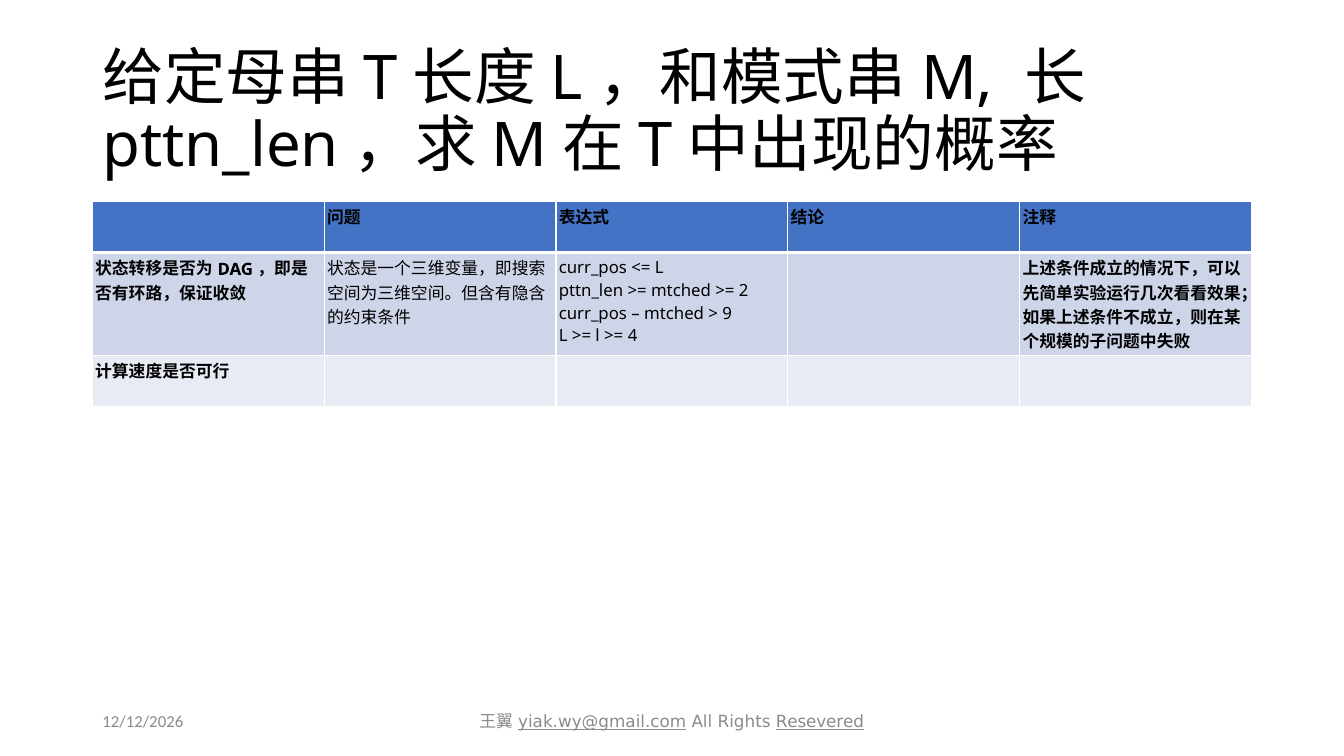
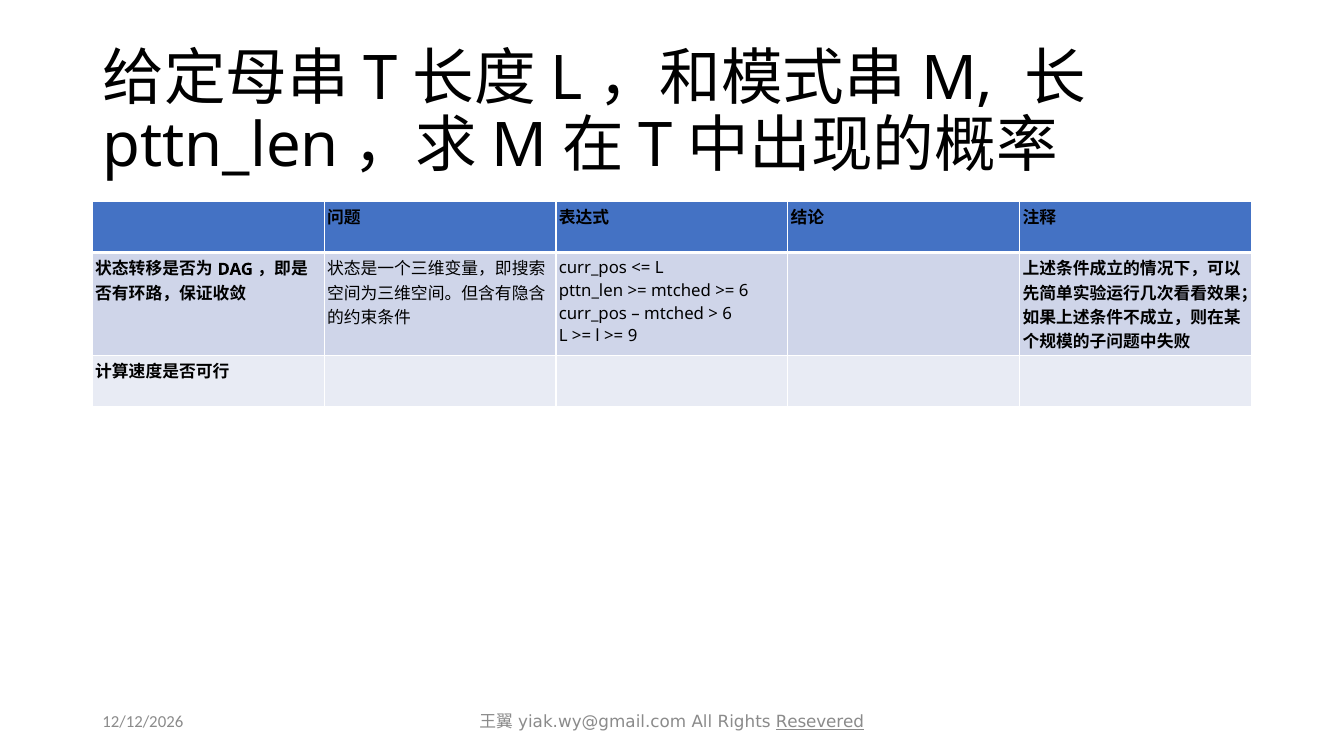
2: 2 -> 6 (744, 291)
9: 9 -> 6 (727, 313)
4: 4 -> 9 (633, 336)
yiak.wy@gmail.com underline: present -> none (602, 722)
